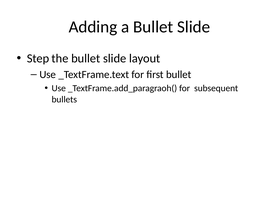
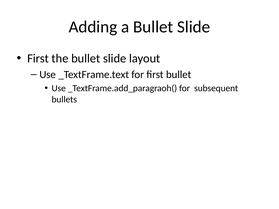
Step: Step -> First (38, 59)
